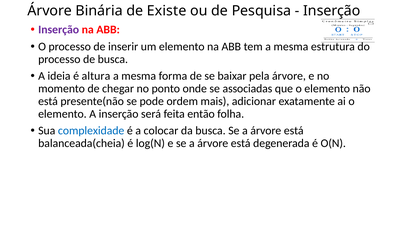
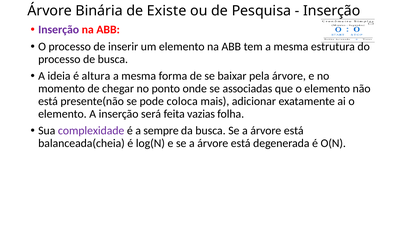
ordem: ordem -> coloca (182, 101)
então: então -> vazias (201, 114)
complexidade colour: blue -> purple (91, 131)
colocar: colocar -> sempre (161, 131)
